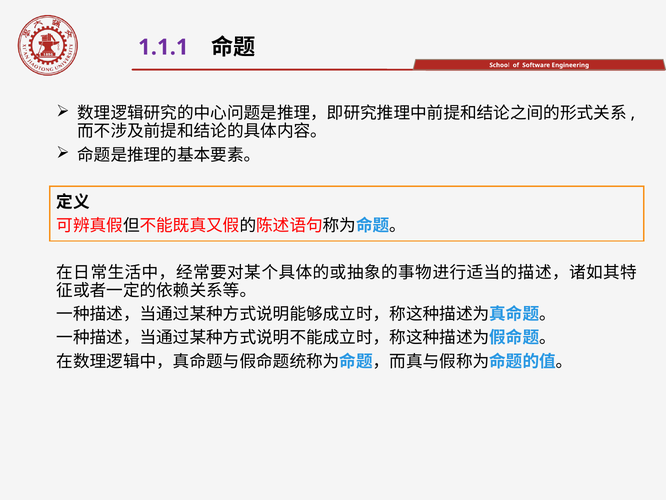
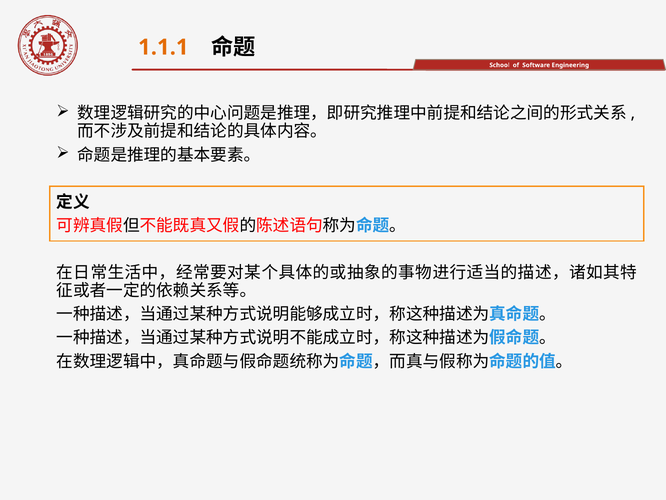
1.1.1 colour: purple -> orange (163, 47)
